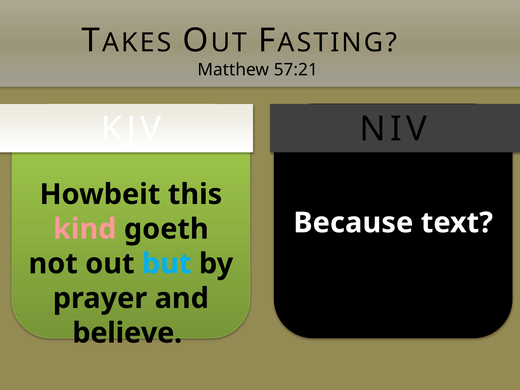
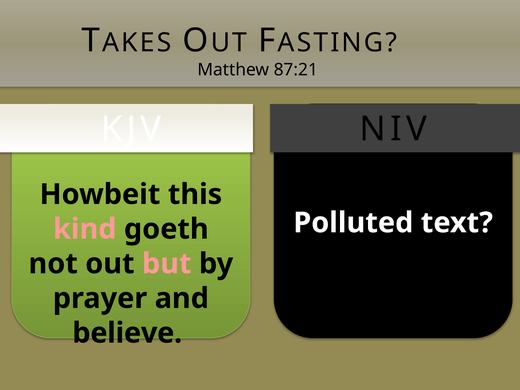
57:21: 57:21 -> 87:21 (296, 70)
Because: Because -> Polluted (353, 223)
but colour: light blue -> pink (167, 264)
